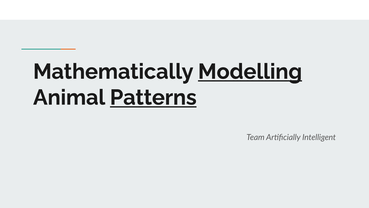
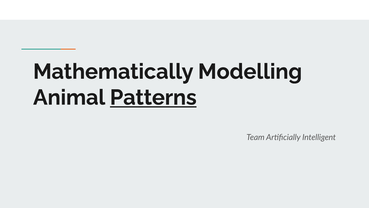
Modelling underline: present -> none (250, 71)
